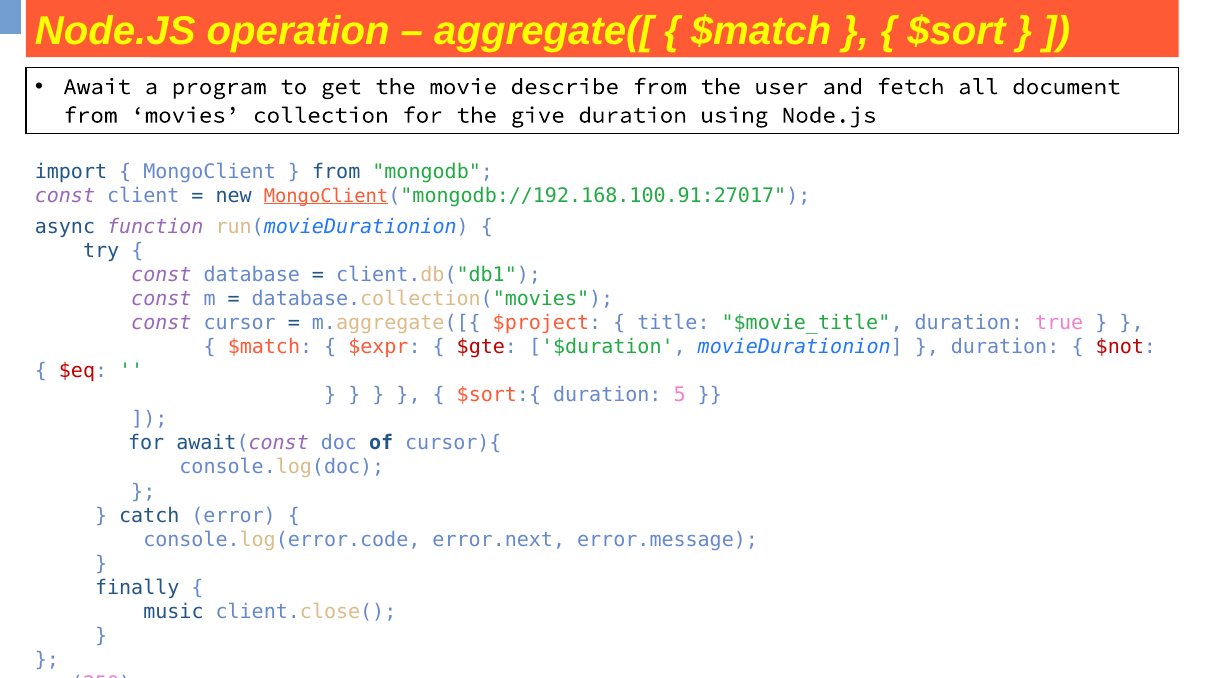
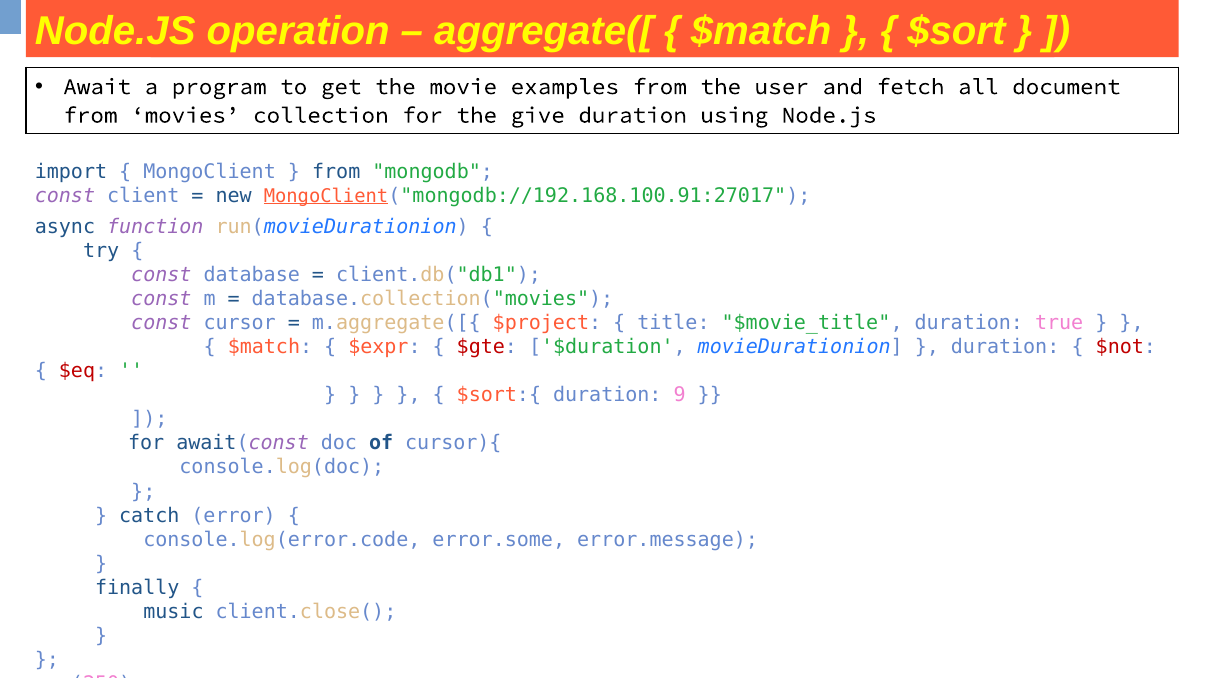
describe: describe -> examples (565, 87)
5: 5 -> 9 (680, 395)
error.next: error.next -> error.some (499, 540)
